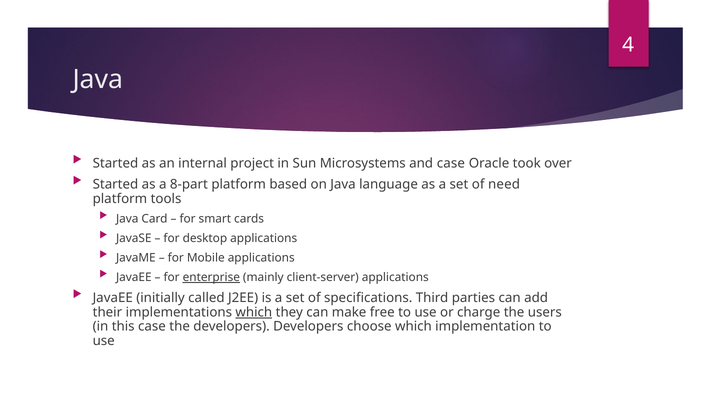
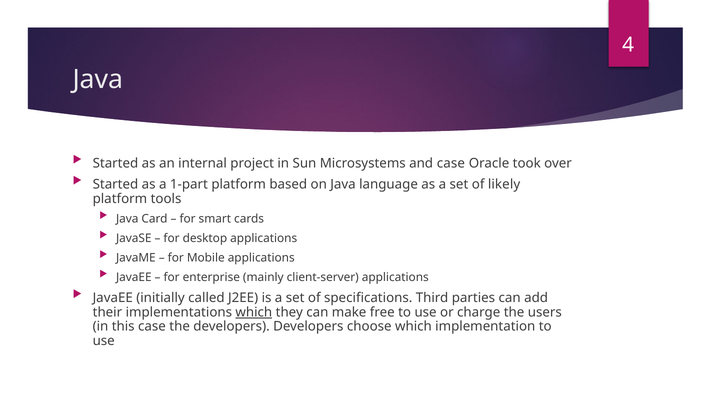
8-part: 8-part -> 1-part (189, 184)
need: need -> likely (504, 184)
enterprise underline: present -> none (211, 277)
